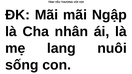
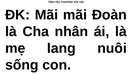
Ngập: Ngập -> Đoàn (109, 15)
